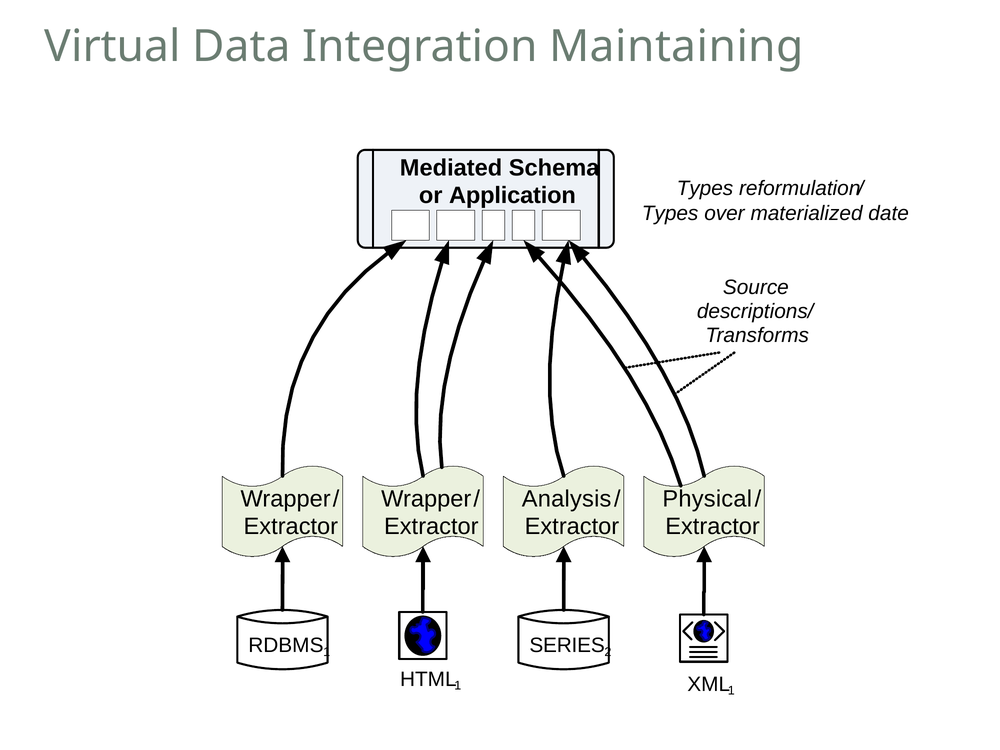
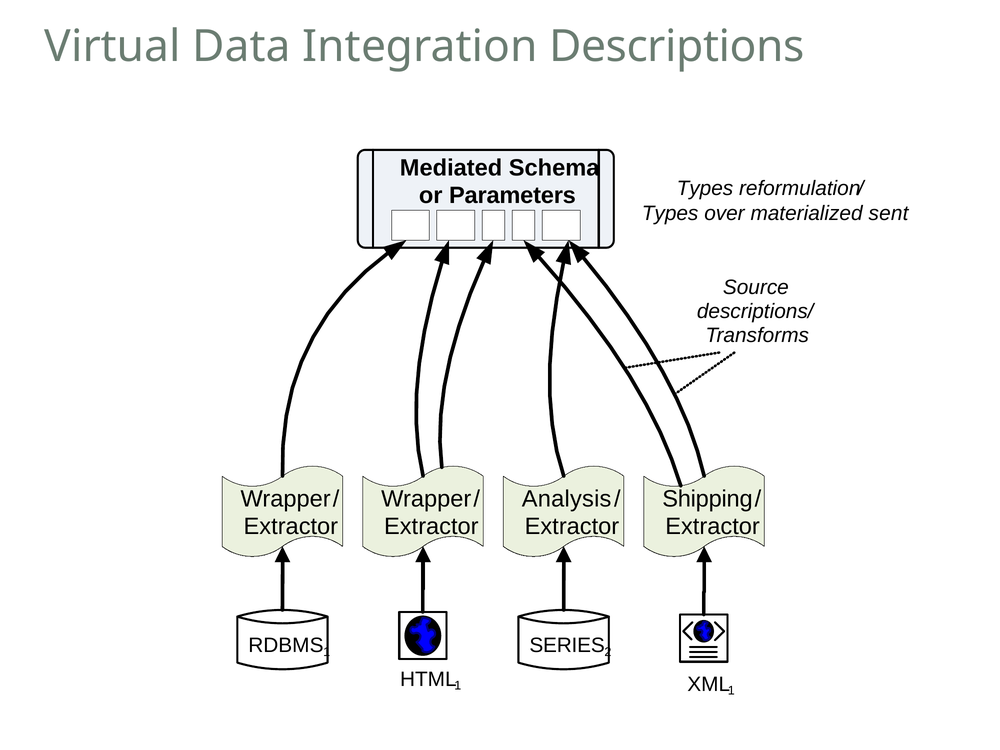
Integration Maintaining: Maintaining -> Descriptions (677, 46)
Application: Application -> Parameters (512, 195)
date: date -> sent (889, 214)
Physical: Physical -> Shipping (707, 499)
